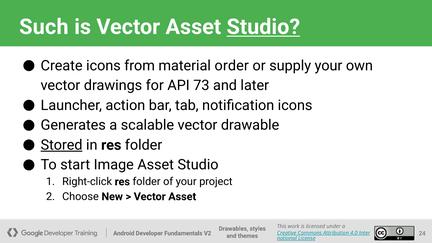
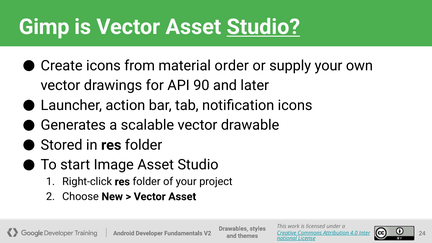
Such: Such -> Gimp (44, 27)
73: 73 -> 90 (201, 85)
Stored underline: present -> none (62, 145)
